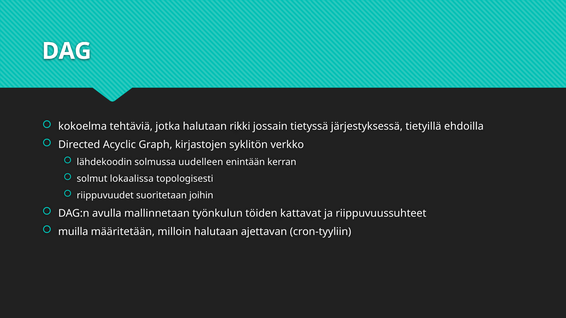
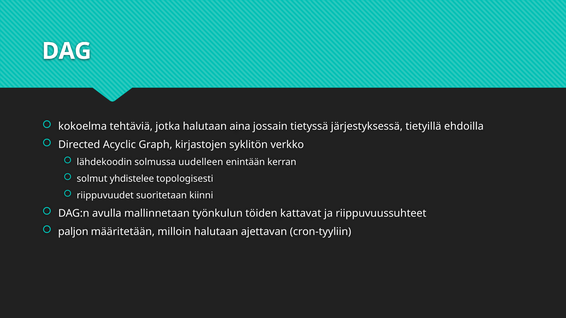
rikki: rikki -> aina (240, 126)
lokaalissa: lokaalissa -> yhdistelee (132, 179)
joihin: joihin -> kiinni (201, 196)
muilla: muilla -> paljon (73, 232)
